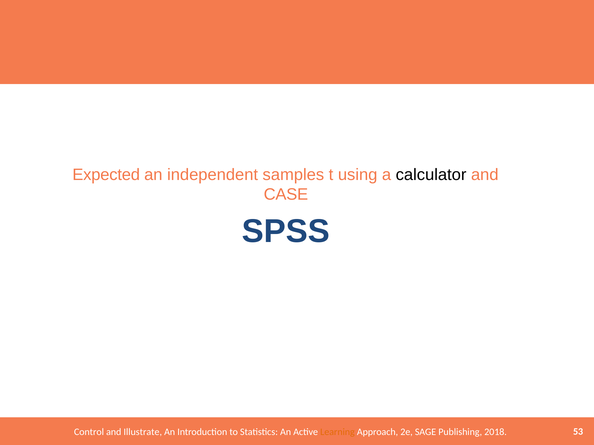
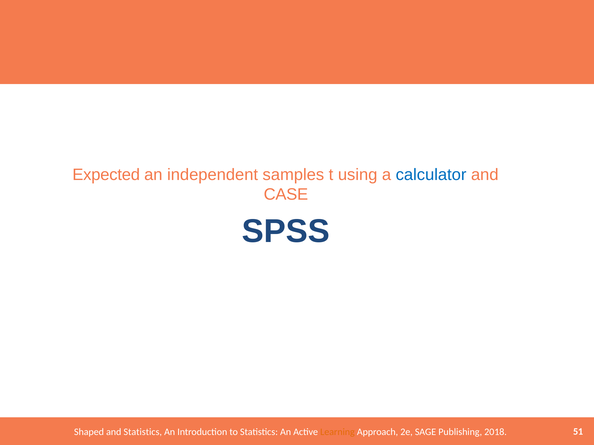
calculator colour: black -> blue (431, 175)
Control: Control -> Shaped (89, 432)
and Illustrate: Illustrate -> Statistics (143, 432)
53: 53 -> 51 (578, 432)
